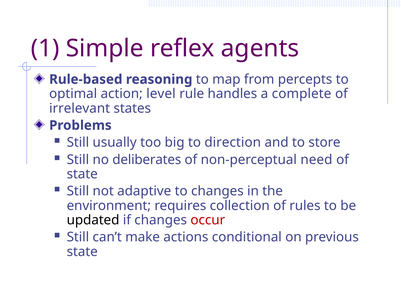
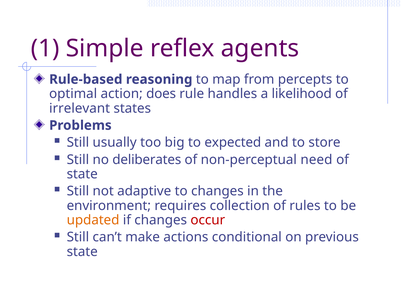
level: level -> does (161, 94)
complete: complete -> likelihood (302, 94)
direction: direction -> expected (233, 142)
updated colour: black -> orange (93, 220)
